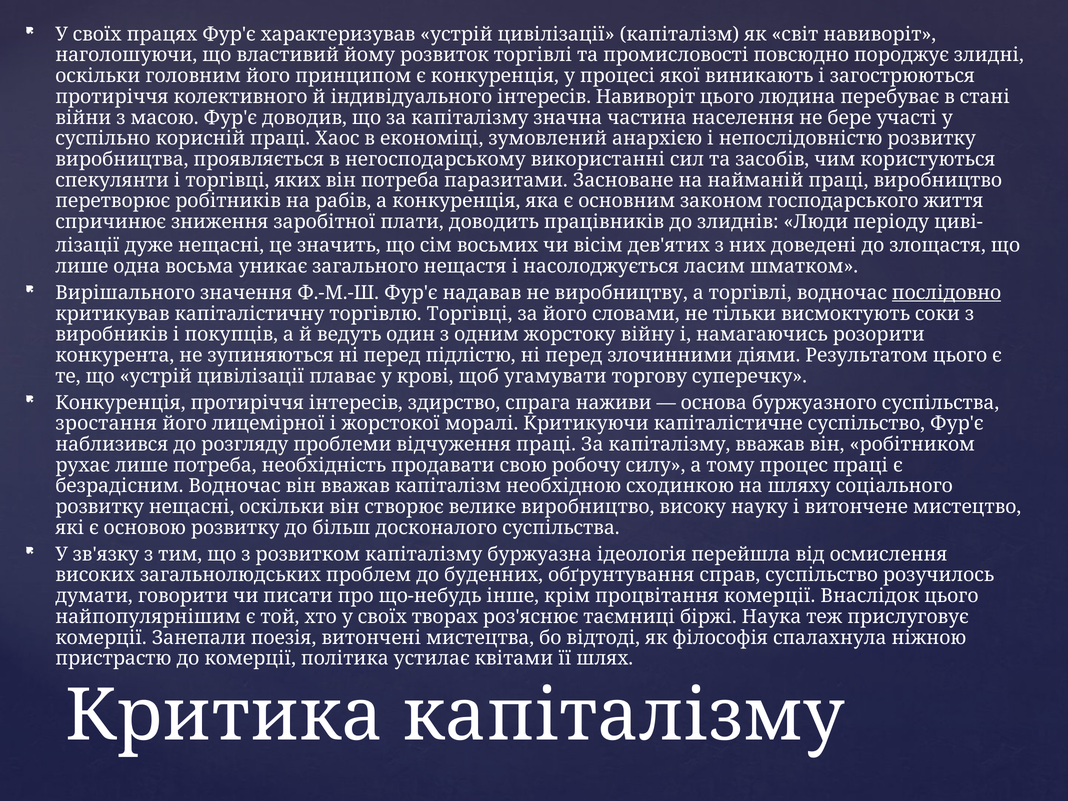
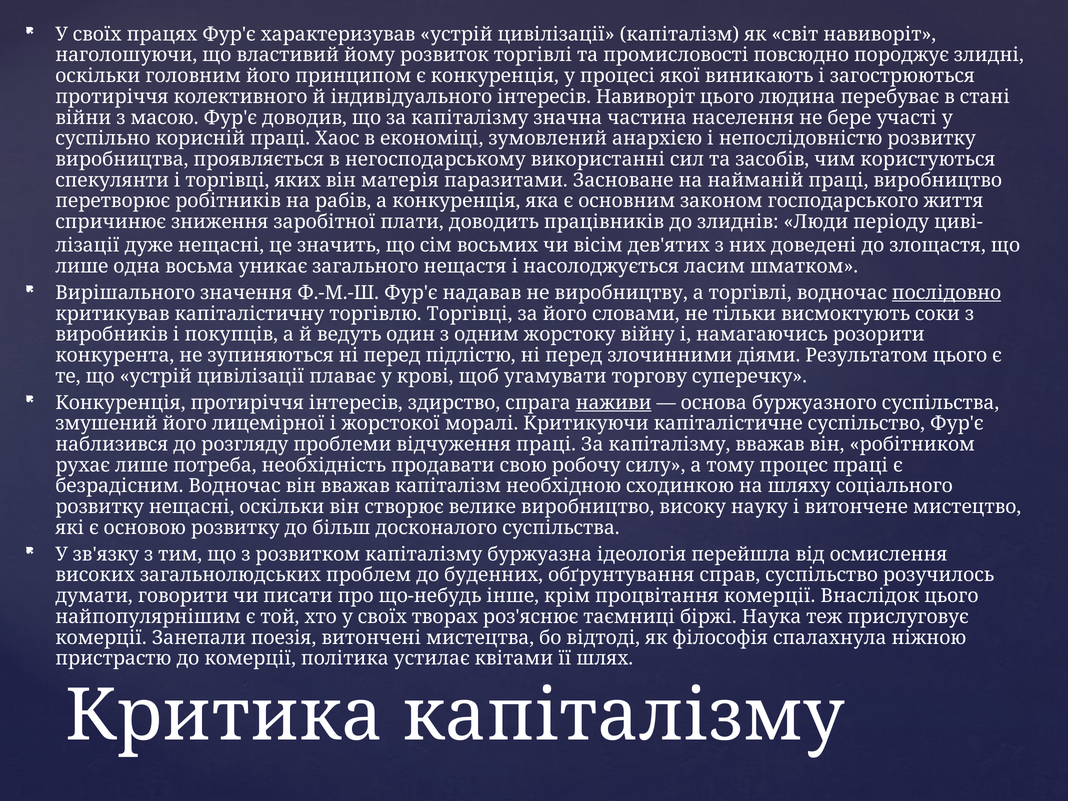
він потреба: потреба -> матерія (400, 180)
наживи underline: none -> present (614, 403)
зростання: зростання -> змушений (106, 424)
